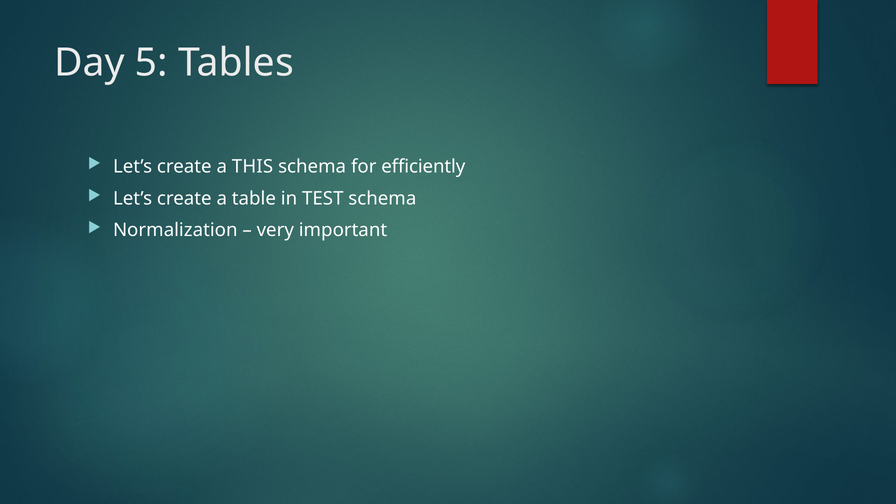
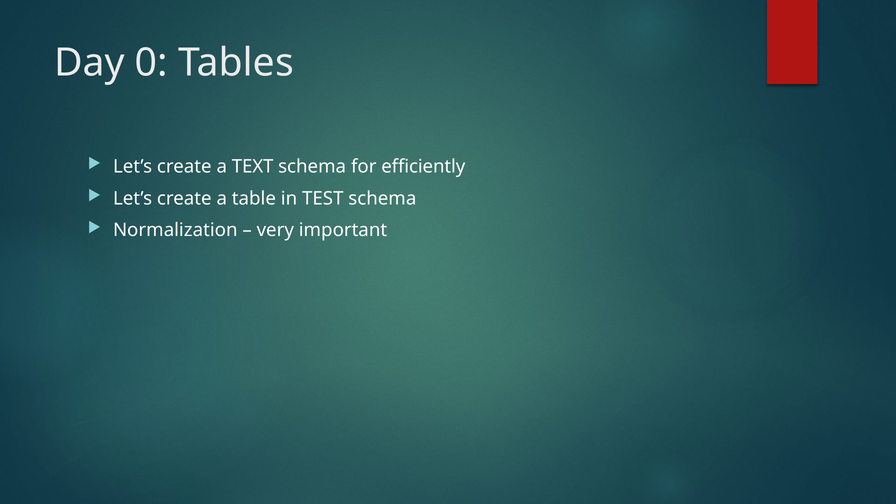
5: 5 -> 0 (151, 63)
THIS: THIS -> TEXT (253, 167)
